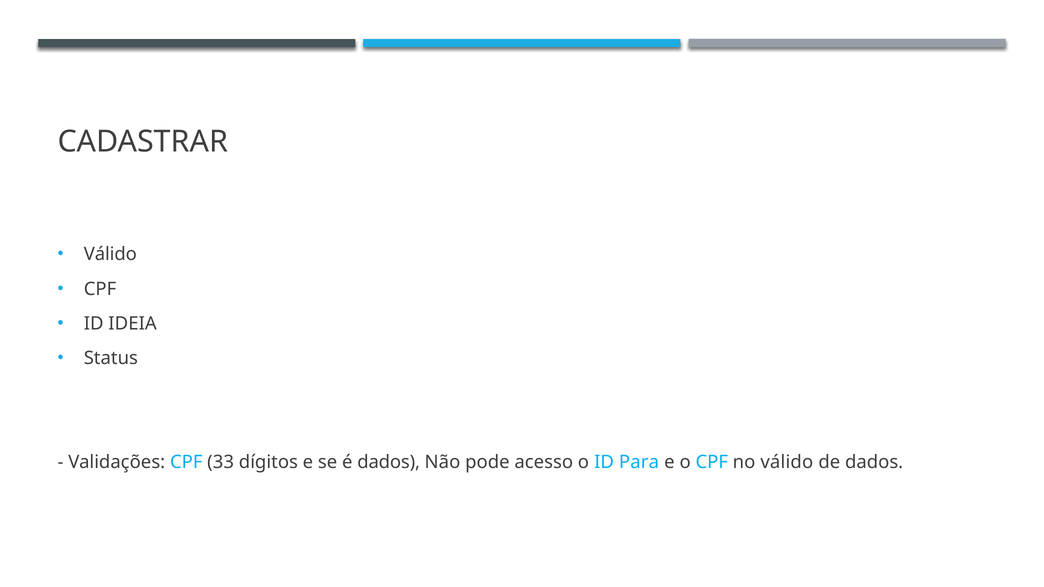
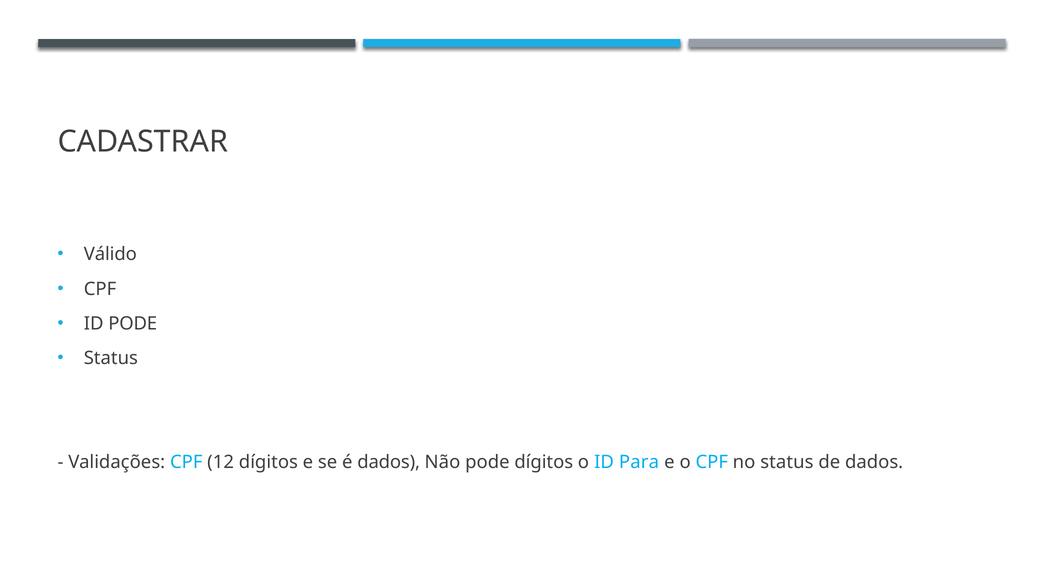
ID IDEIA: IDEIA -> PODE (133, 324)
33: 33 -> 12 (221, 462)
pode acesso: acesso -> dígitos (544, 462)
no válido: válido -> status (787, 462)
